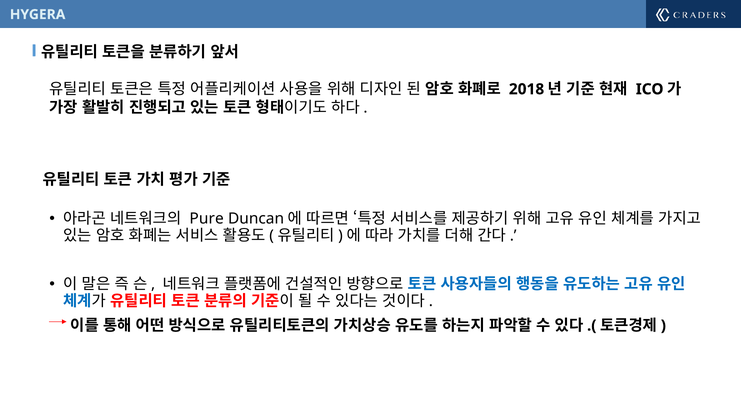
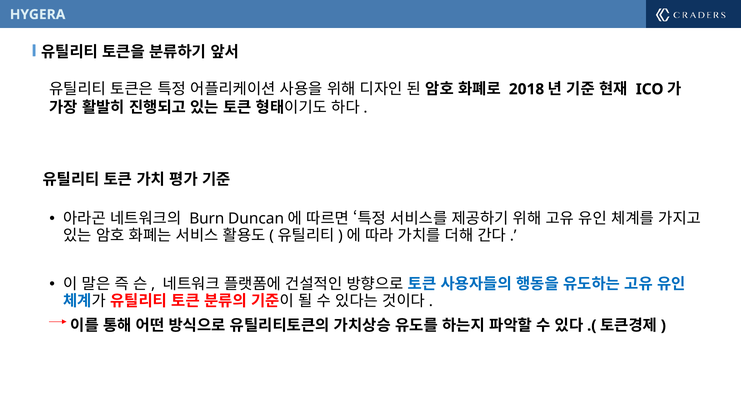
Pure: Pure -> Burn (207, 219)
